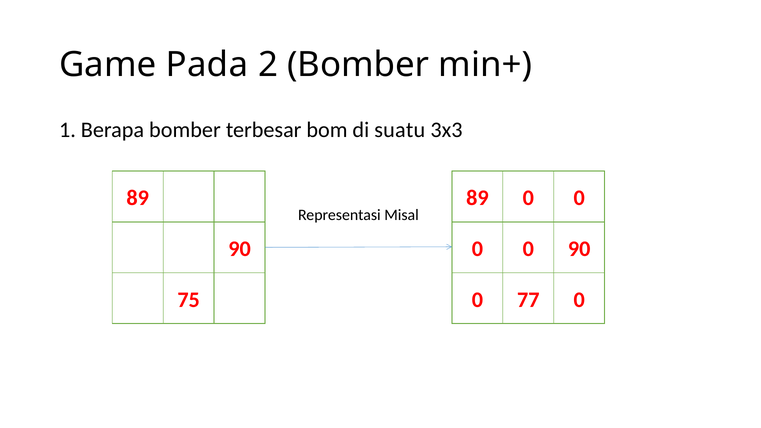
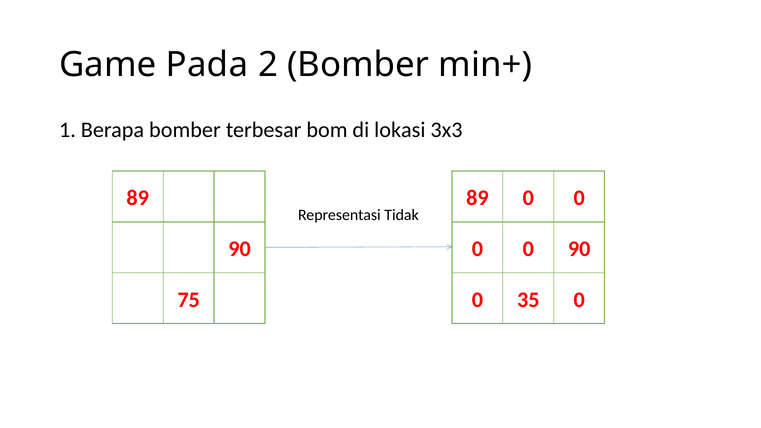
suatu: suatu -> lokasi (400, 130)
Misal: Misal -> Tidak (402, 215)
77: 77 -> 35 (528, 300)
